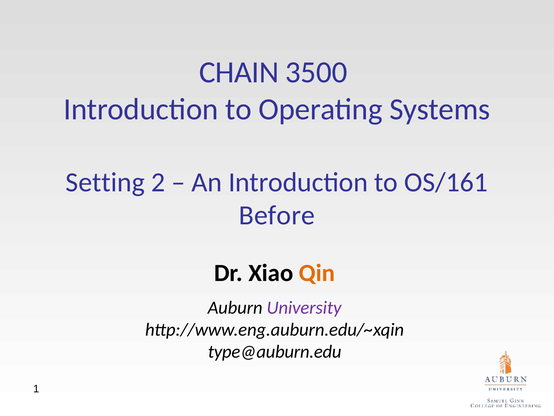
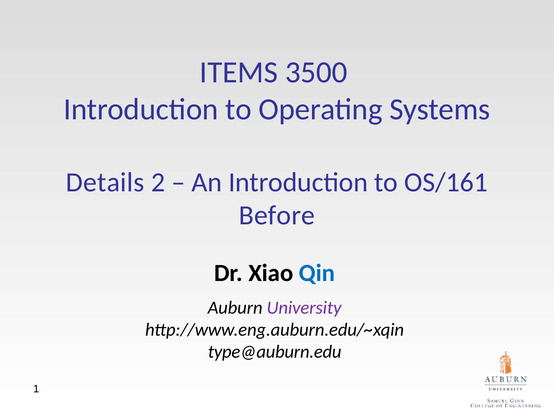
CHAIN: CHAIN -> ITEMS (239, 72)
Setting: Setting -> Details (105, 182)
Qin colour: orange -> blue (317, 273)
